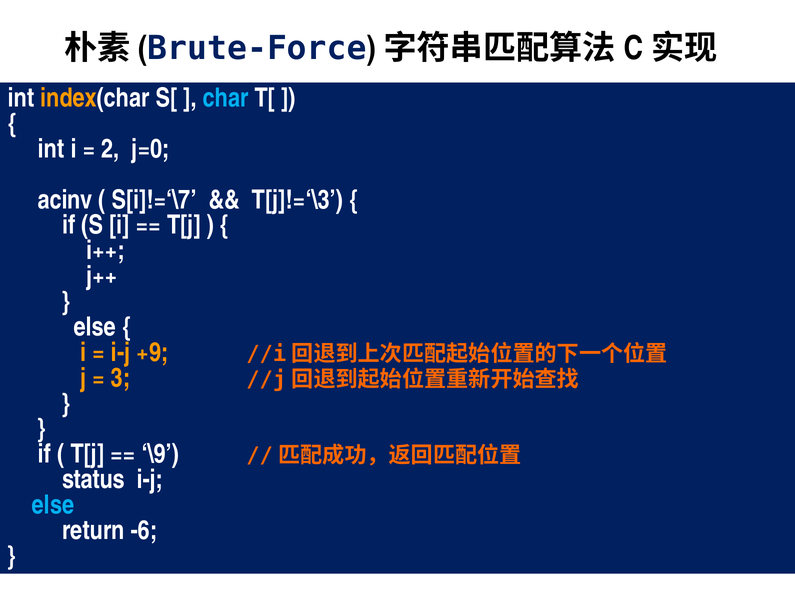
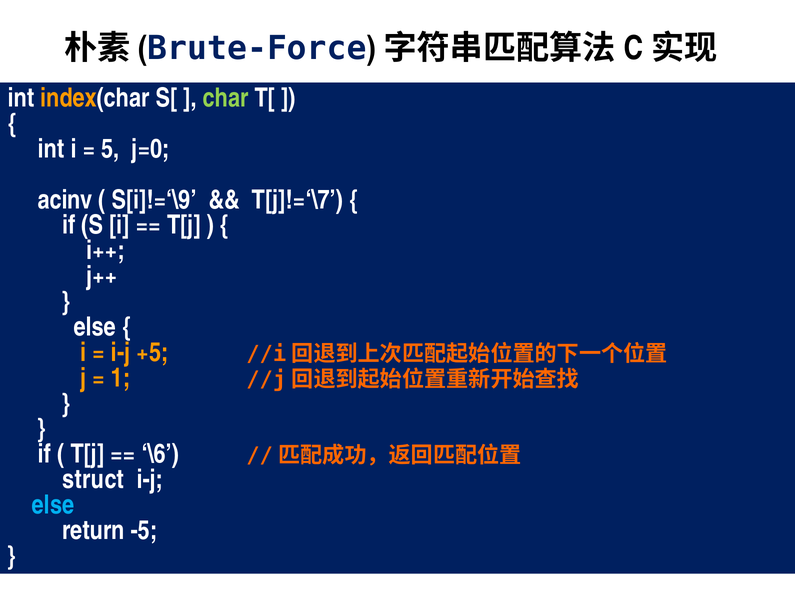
char colour: light blue -> light green (226, 98)
2: 2 -> 5 (110, 149)
S[i]!=‘\7: S[i]!=‘\7 -> S[i]!=‘\9 (154, 200)
T[j]!=‘\3: T[j]!=‘\3 -> T[j]!=‘\7 (297, 200)
+9: +9 -> +5 (152, 353)
3: 3 -> 1 (121, 378)
\9: \9 -> \6 (160, 454)
status: status -> struct (93, 480)
-6: -6 -> -5 (144, 531)
